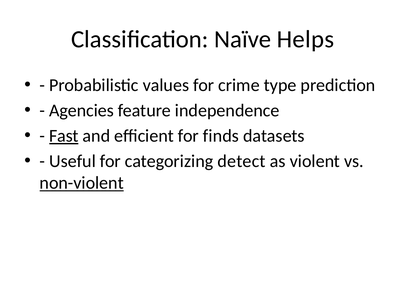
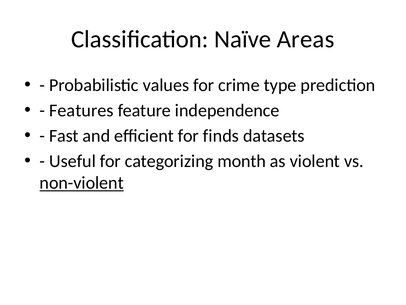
Helps: Helps -> Areas (306, 39)
Agencies: Agencies -> Features (81, 110)
Fast underline: present -> none (64, 136)
detect: detect -> month (242, 161)
